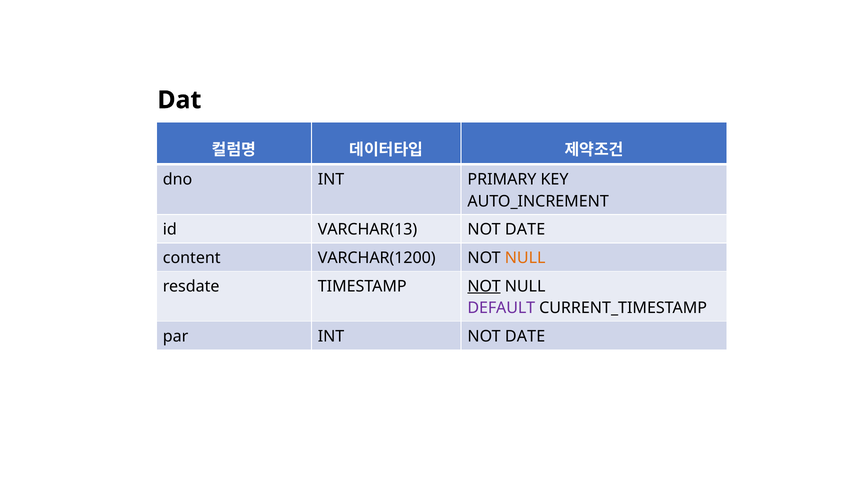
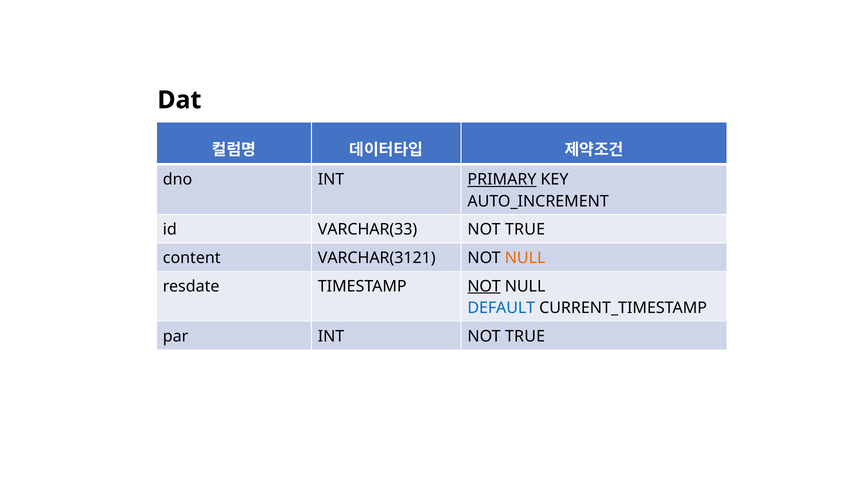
PRIMARY underline: none -> present (502, 179)
VARCHAR(13: VARCHAR(13 -> VARCHAR(33 (368, 229)
DATE: DATE -> TRUE (525, 229)
VARCHAR(1200: VARCHAR(1200 -> VARCHAR(3121 (377, 258)
DEFAULT colour: purple -> blue (501, 308)
INT NOT DATE: DATE -> TRUE (525, 336)
